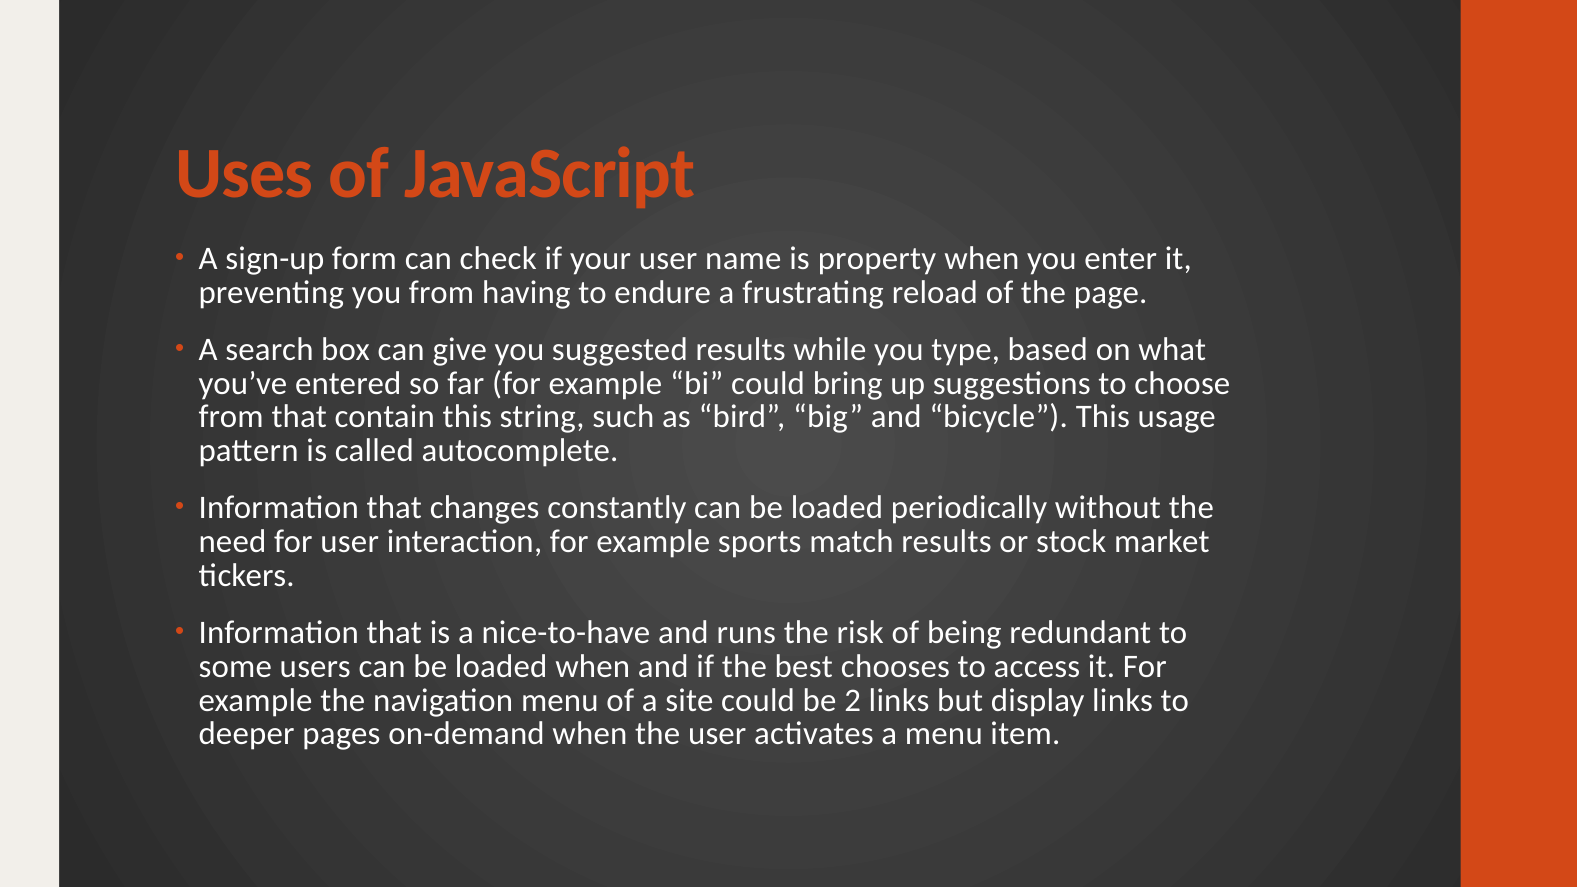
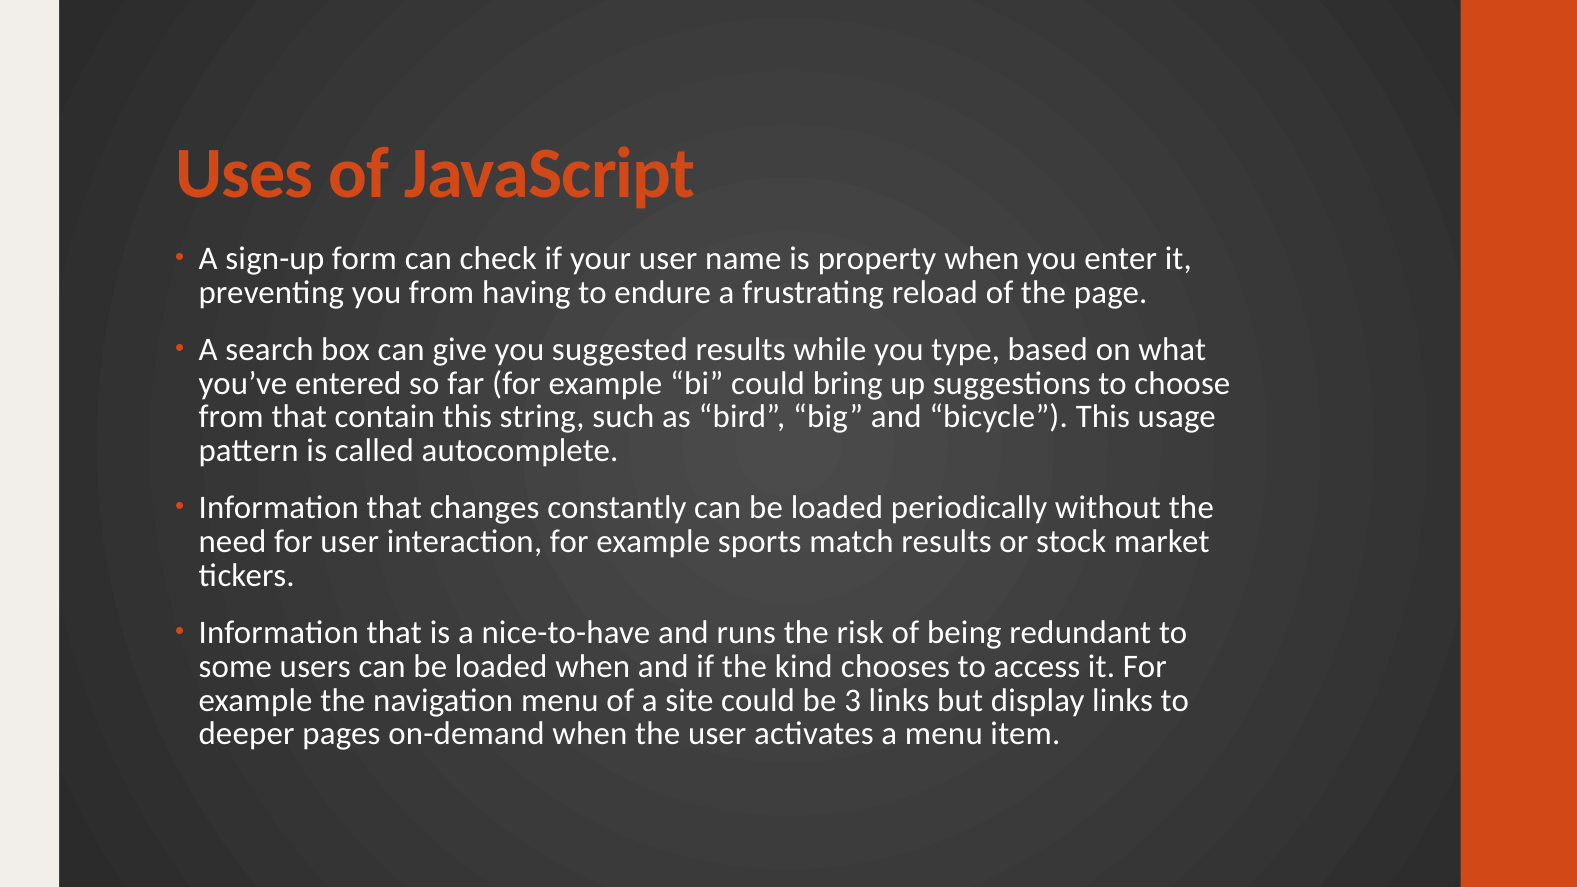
best: best -> kind (804, 667)
2: 2 -> 3 (853, 700)
